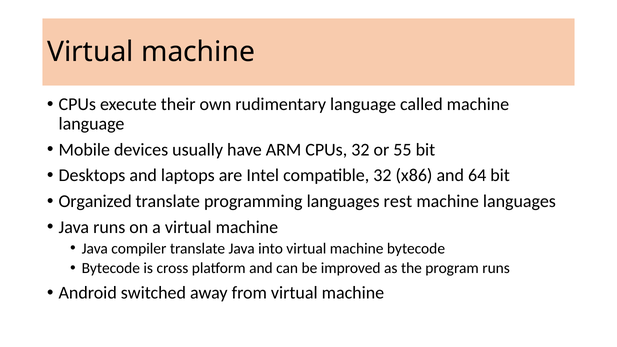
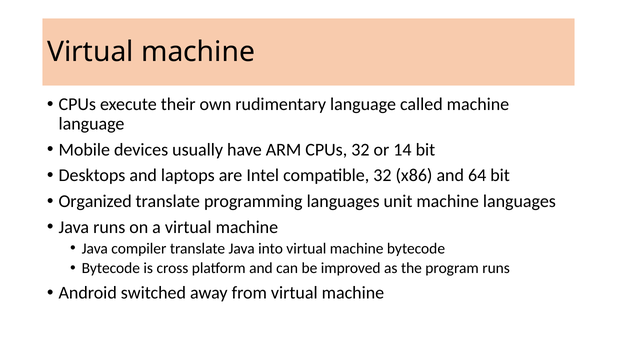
55: 55 -> 14 (402, 150)
rest: rest -> unit (398, 201)
